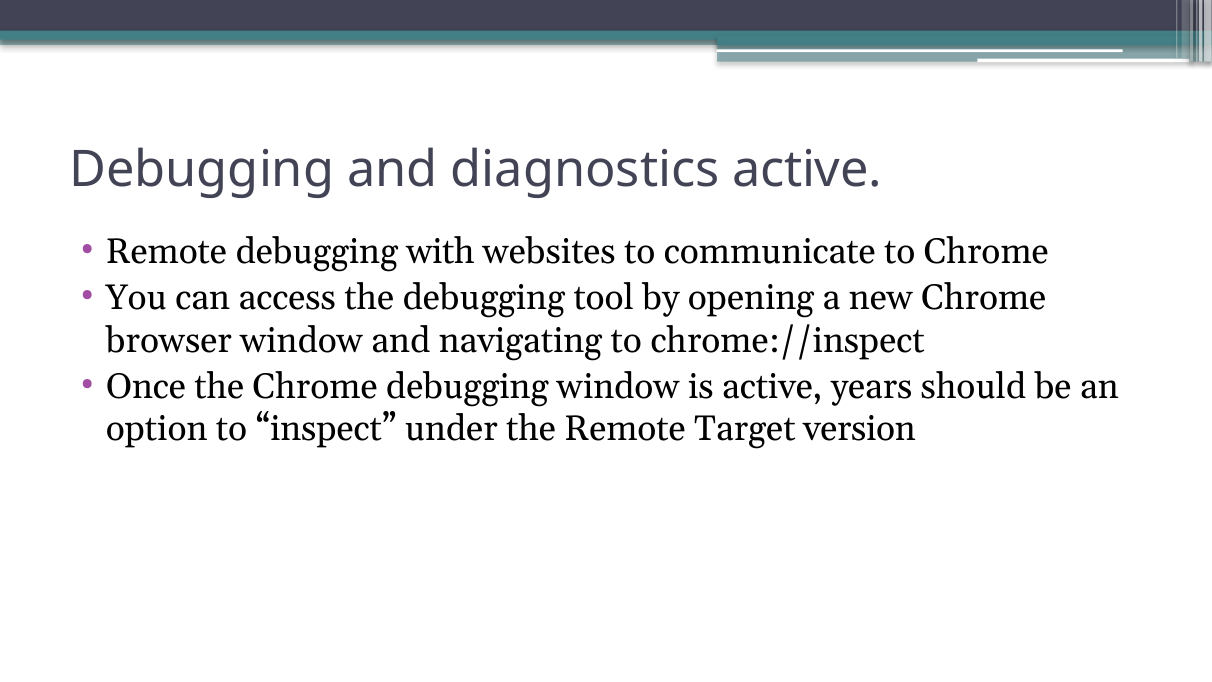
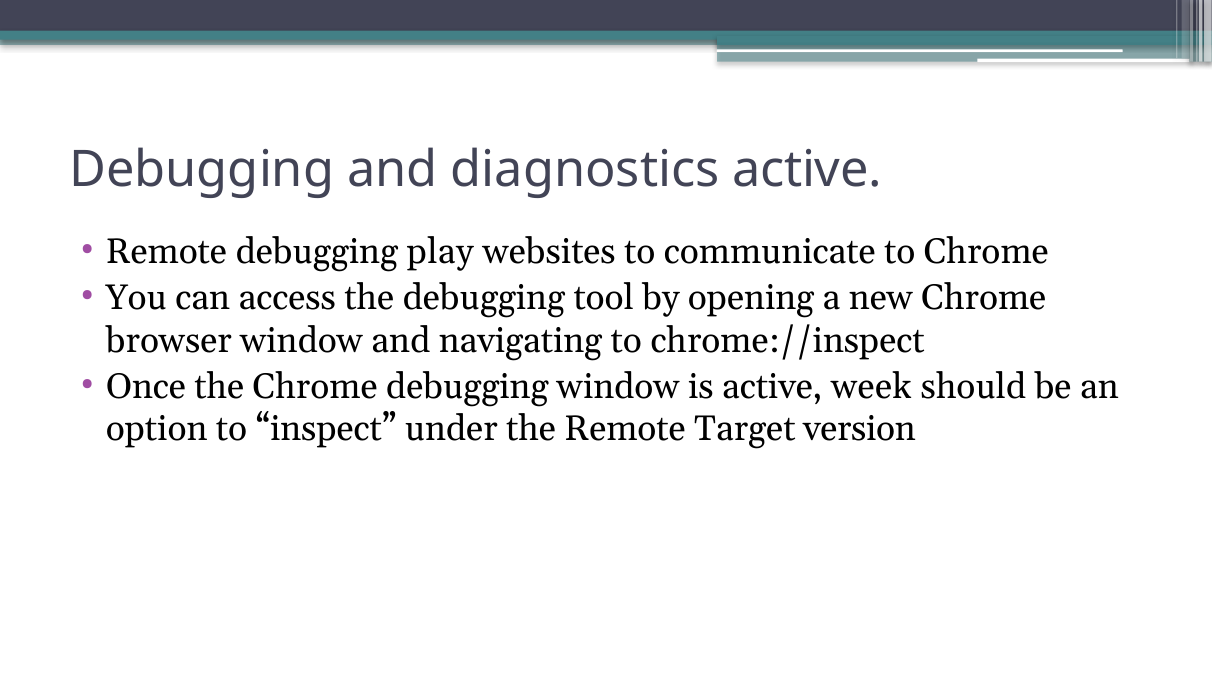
with: with -> play (440, 252)
years: years -> week (871, 387)
